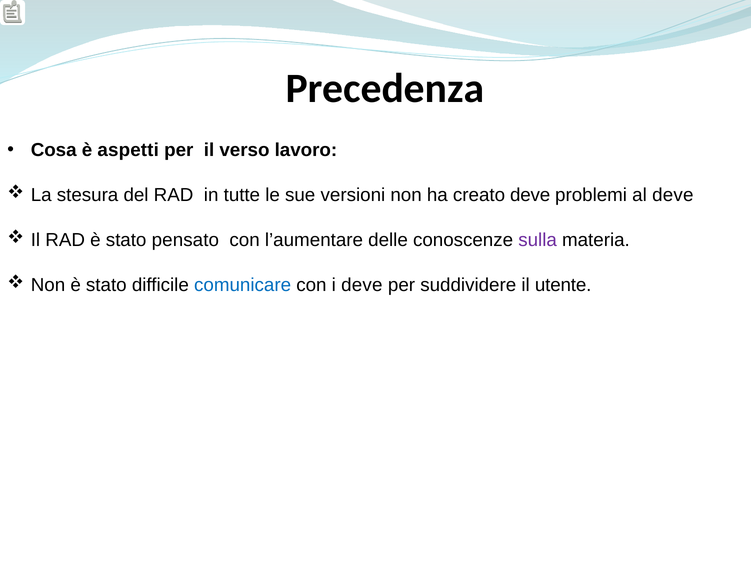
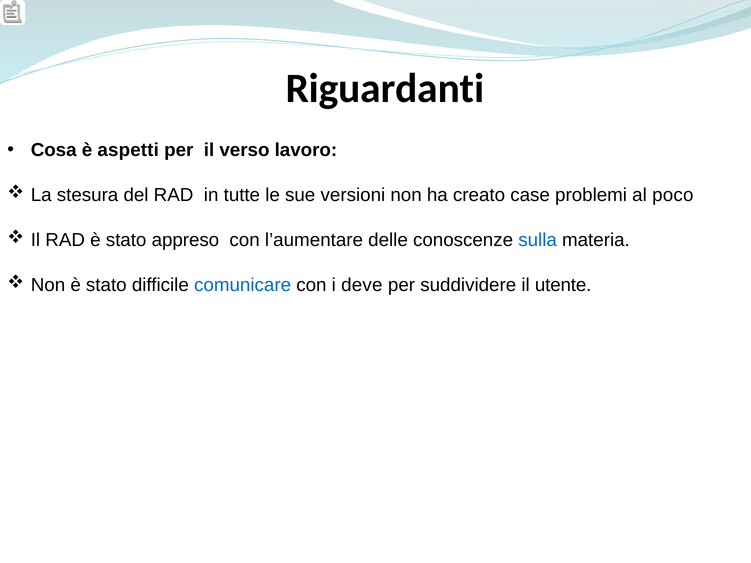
Precedenza: Precedenza -> Riguardanti (385, 89)
creato deve: deve -> case (530, 195)
al deve: deve -> poco (673, 195)
pensato: pensato -> appreso (185, 240)
sulla colour: purple -> blue (538, 240)
